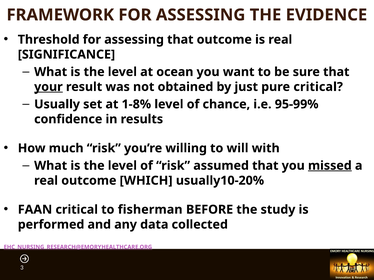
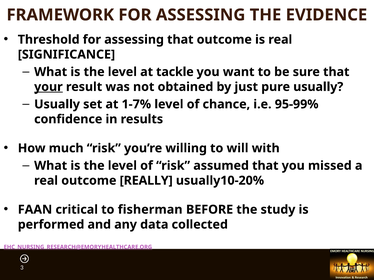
ocean: ocean -> tackle (175, 72)
pure critical: critical -> usually (318, 87)
1-8%: 1-8% -> 1-7% (136, 104)
missed underline: present -> none (330, 166)
WHICH: WHICH -> REALLY (146, 181)
